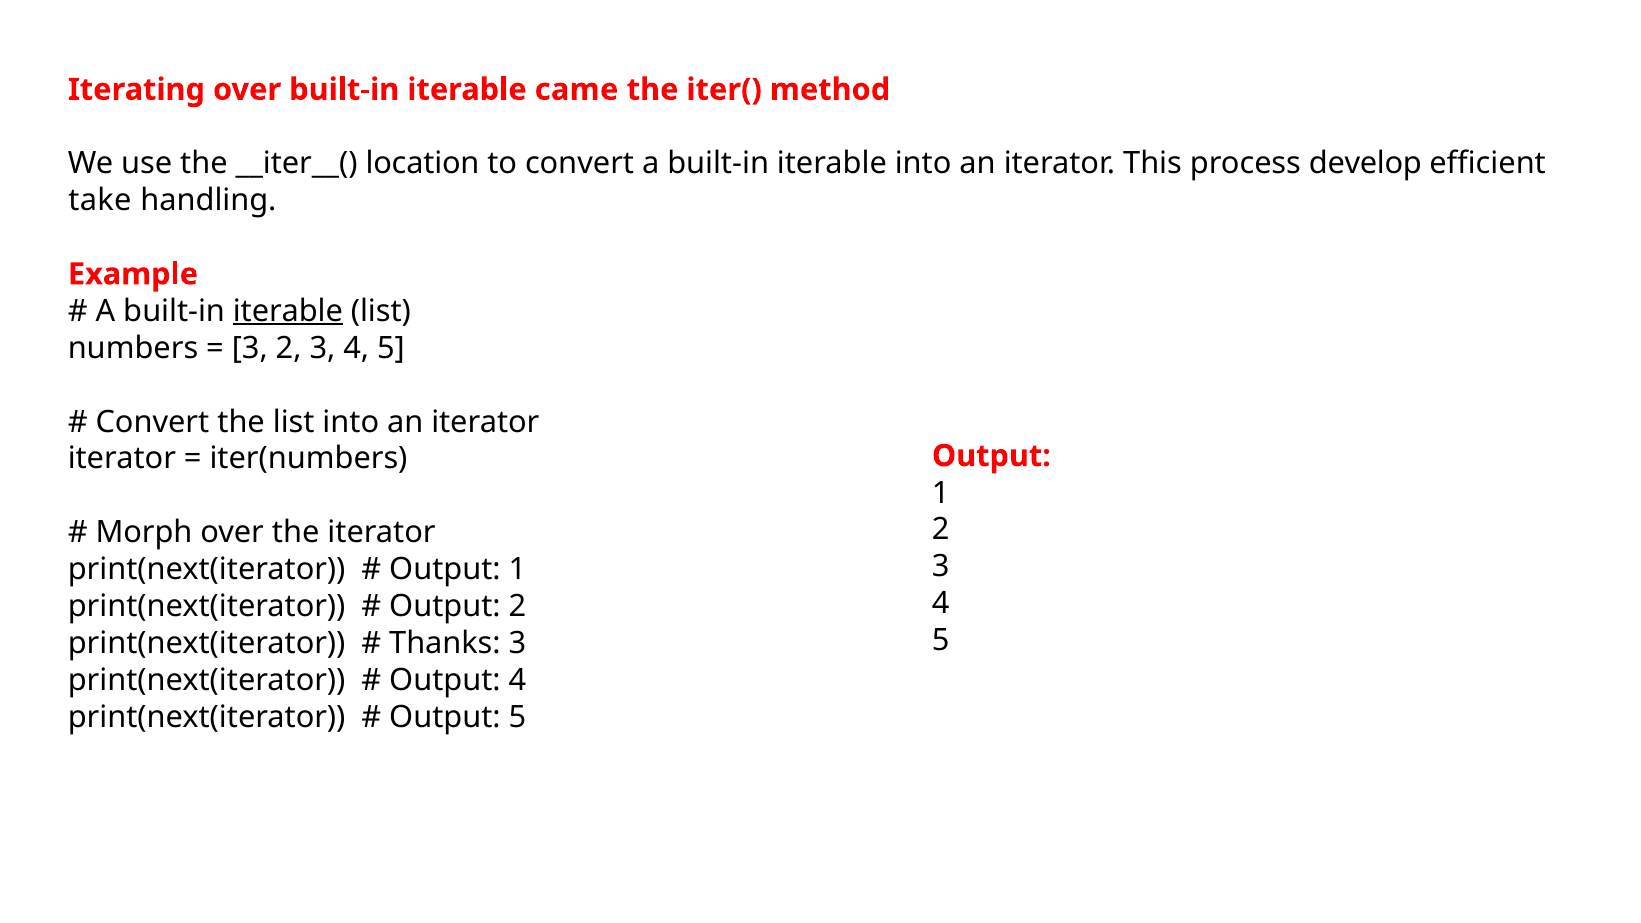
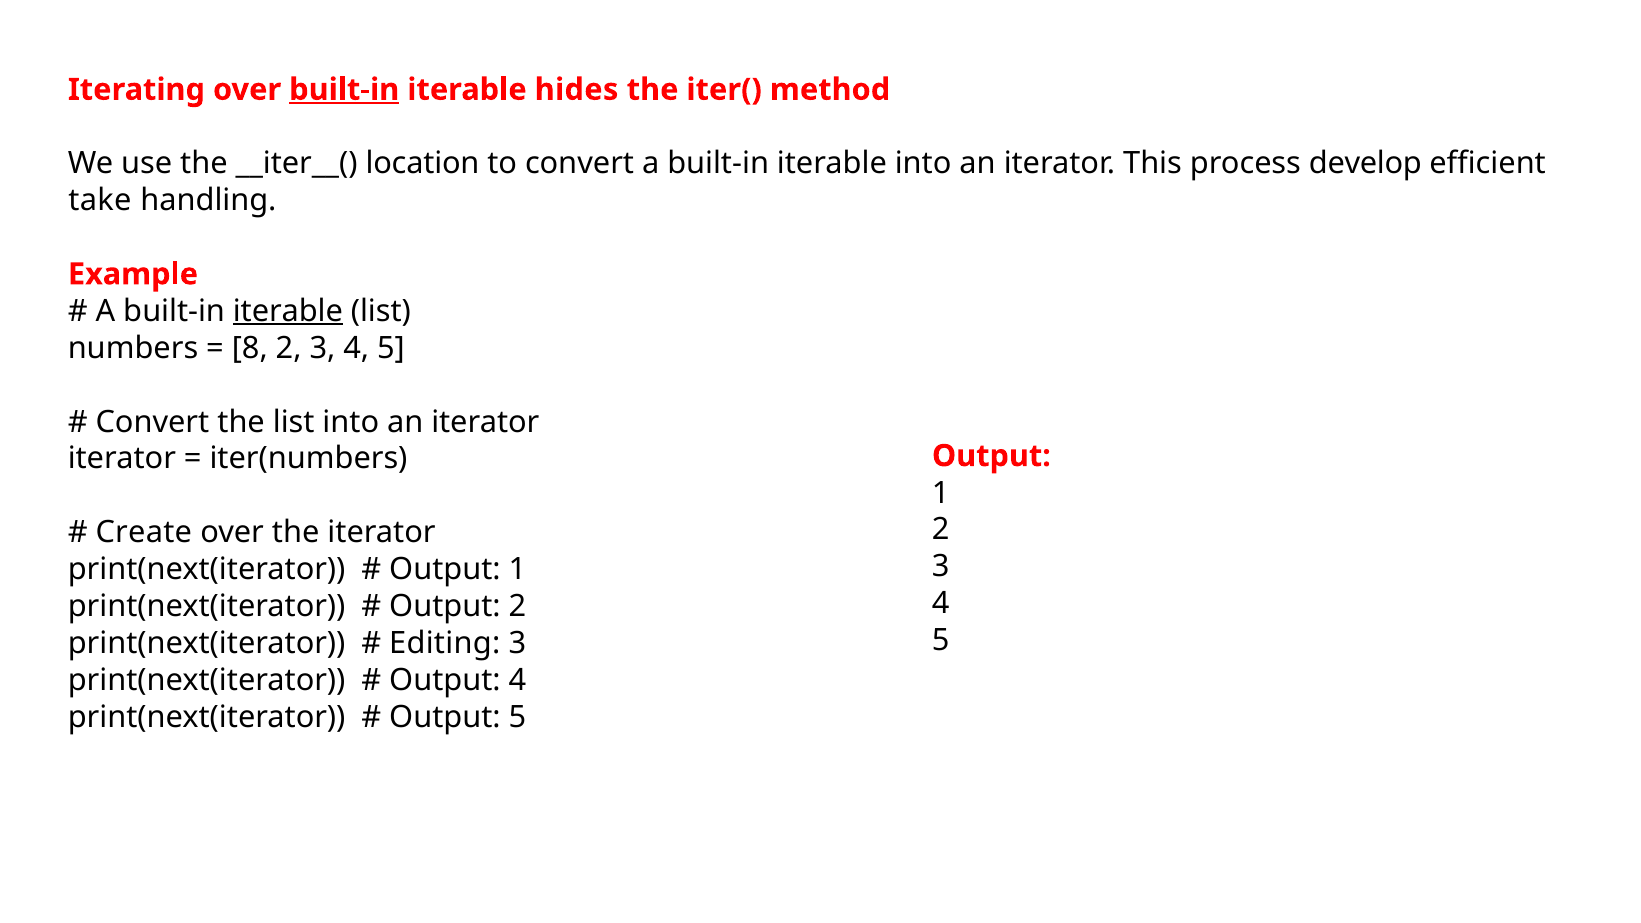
built-in underline: none -> present (344, 90)
came: came -> hides (577, 90)
3: 3 -> 8 (250, 348)
Morph: Morph -> Create (144, 533)
Thanks: Thanks -> Editing (445, 643)
